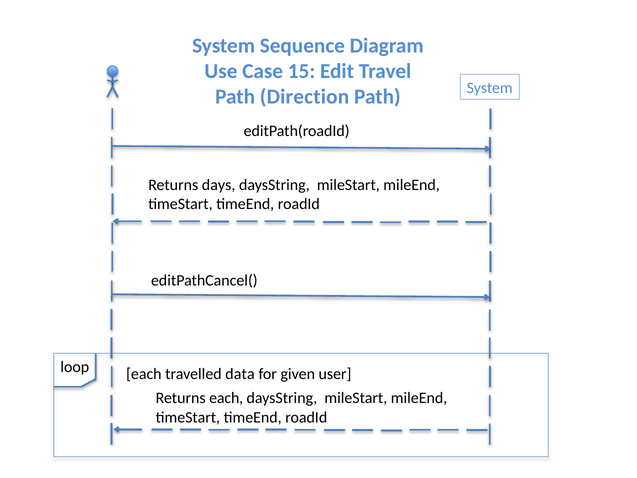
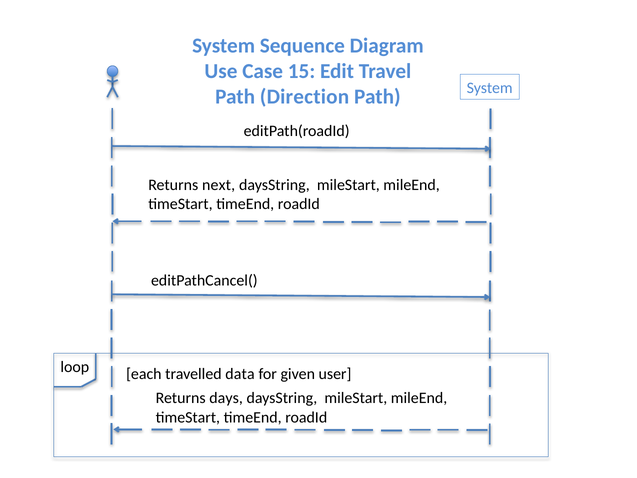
days: days -> next (219, 185)
Returns each: each -> days (226, 398)
